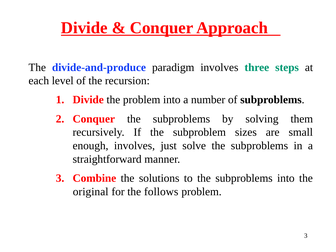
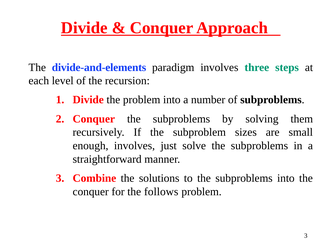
divide-and-produce: divide-and-produce -> divide-and-elements (99, 67)
original: original -> conquer (91, 192)
